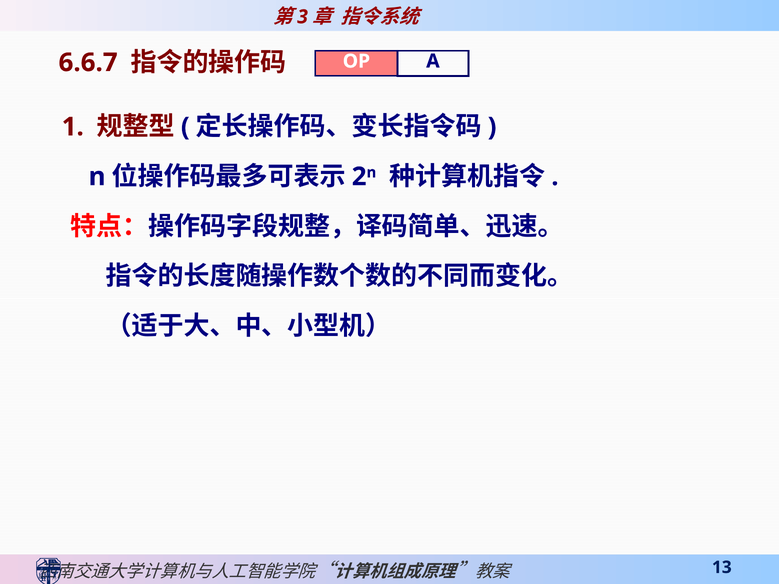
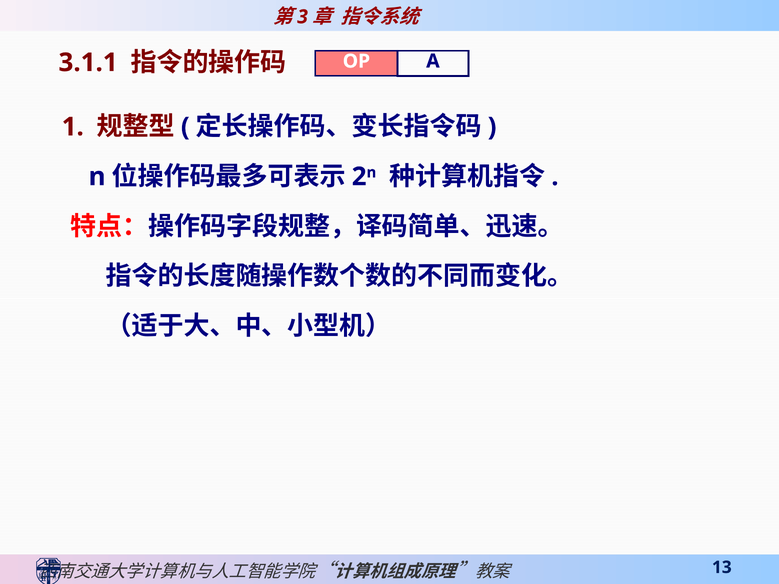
6.6.7: 6.6.7 -> 3.1.1 (88, 63)
